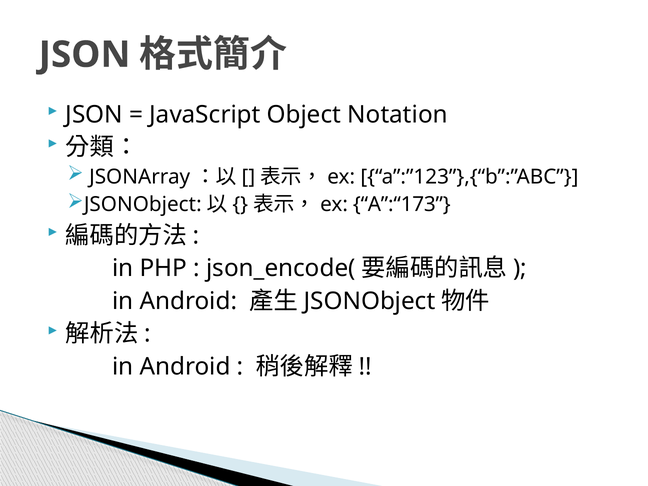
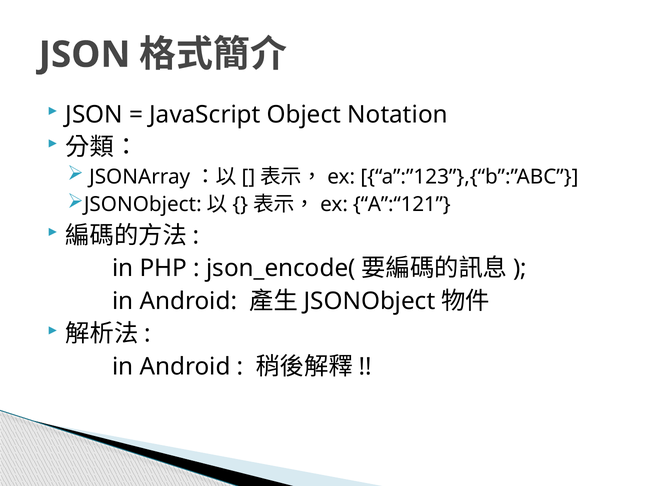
A”:“173: A”:“173 -> A”:“121 (402, 205)
